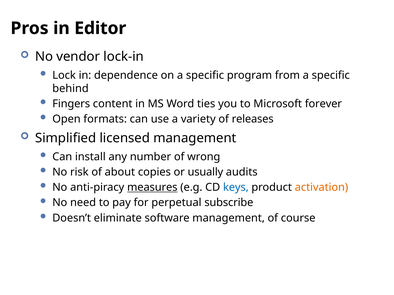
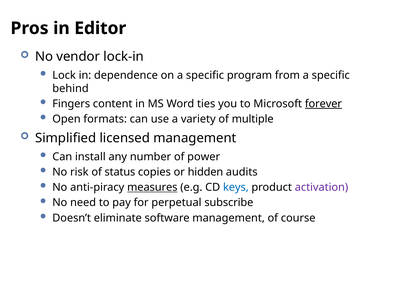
forever underline: none -> present (323, 104)
releases: releases -> multiple (253, 119)
wrong: wrong -> power (204, 157)
about: about -> status (120, 172)
usually: usually -> hidden (205, 172)
activation colour: orange -> purple (321, 188)
